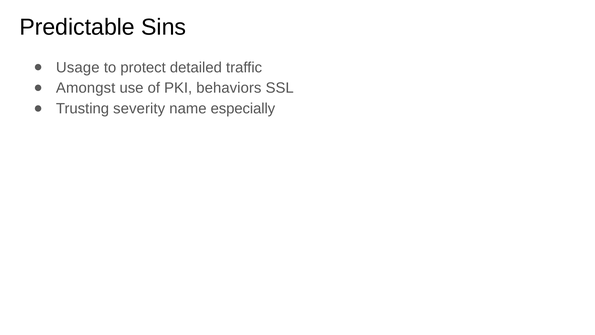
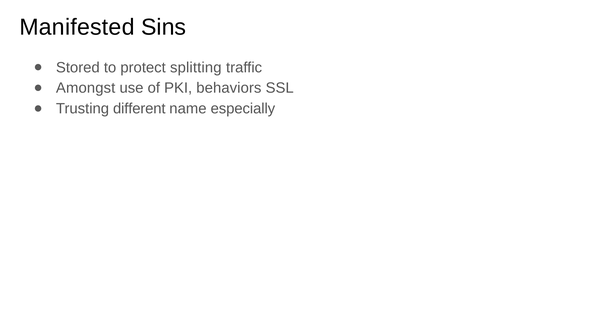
Predictable: Predictable -> Manifested (77, 27)
Usage: Usage -> Stored (78, 67)
detailed: detailed -> splitting (196, 67)
severity: severity -> different (139, 109)
